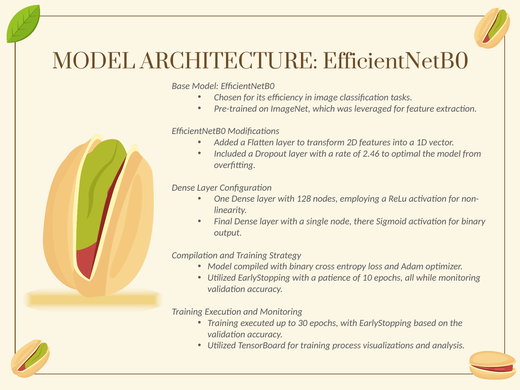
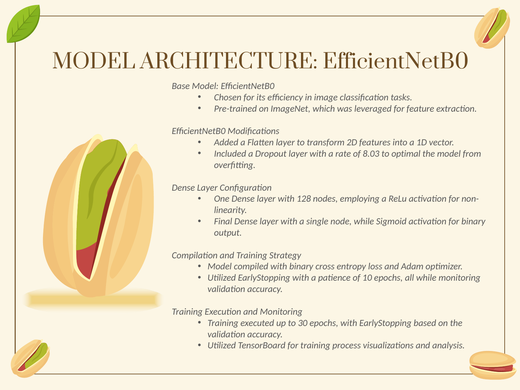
2.46: 2.46 -> 8.03 (371, 154)
node there: there -> while (364, 221)
